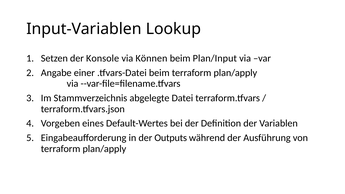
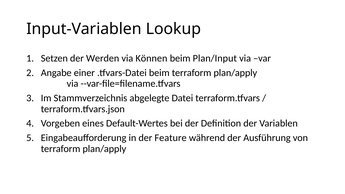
Konsole: Konsole -> Werden (103, 58)
Outputs: Outputs -> Feature (171, 138)
